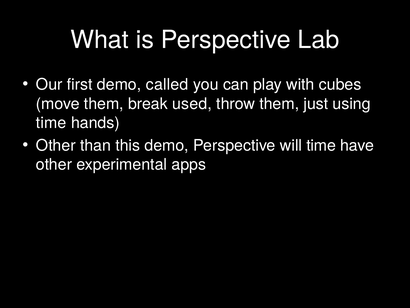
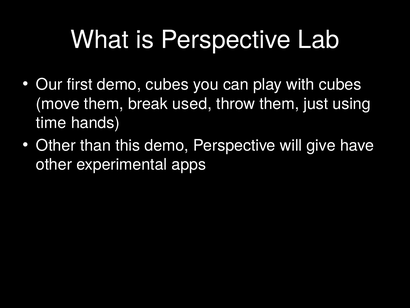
demo called: called -> cubes (167, 84)
will time: time -> give (321, 145)
